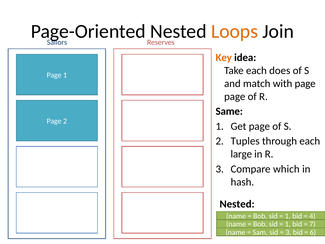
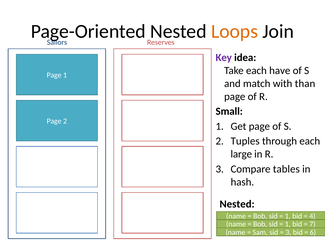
Key colour: orange -> purple (224, 58)
does: does -> have (280, 71)
with page: page -> than (305, 84)
Same: Same -> Small (229, 111)
which: which -> tables (286, 169)
